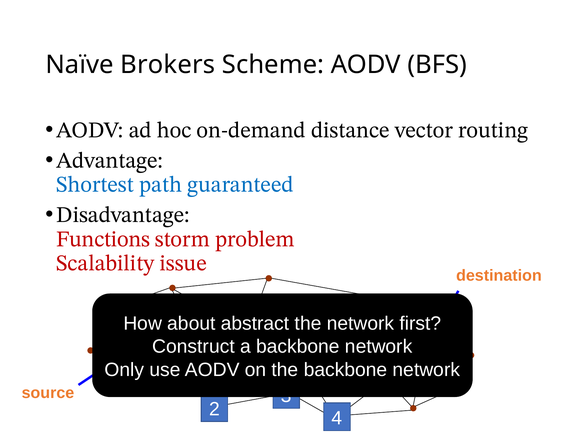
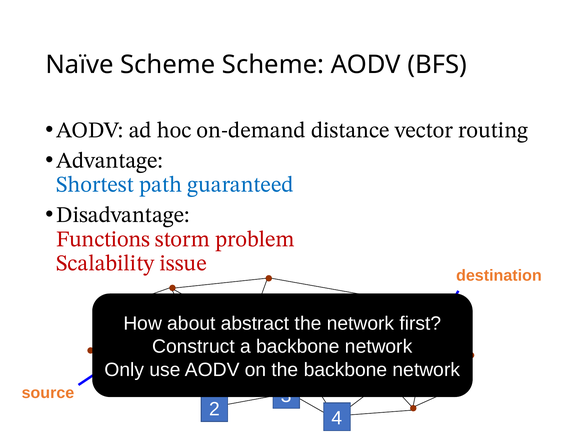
Naïve Brokers: Brokers -> Scheme (168, 65)
